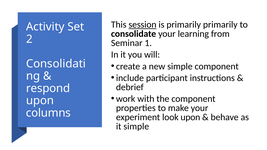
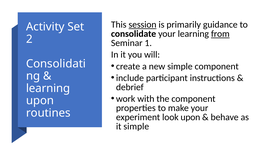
primarily primarily: primarily -> guidance (220, 25)
from underline: none -> present (220, 34)
respond: respond -> learning (48, 88)
columns: columns -> routines (48, 113)
